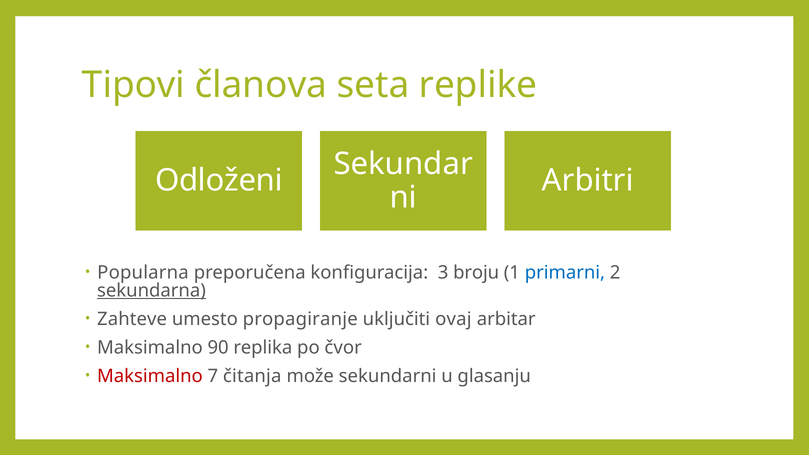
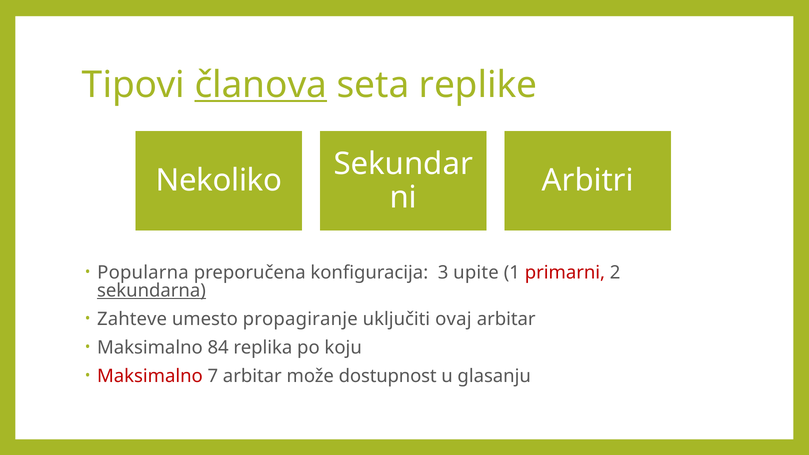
članova underline: none -> present (261, 85)
Odloženi: Odloženi -> Nekoliko (219, 181)
broju: broju -> upite (476, 272)
primarni colour: blue -> red (565, 272)
90: 90 -> 84 (218, 348)
čvor: čvor -> koju (343, 348)
7 čitanja: čitanja -> arbitar (252, 376)
sekundarni: sekundarni -> dostupnost (388, 376)
